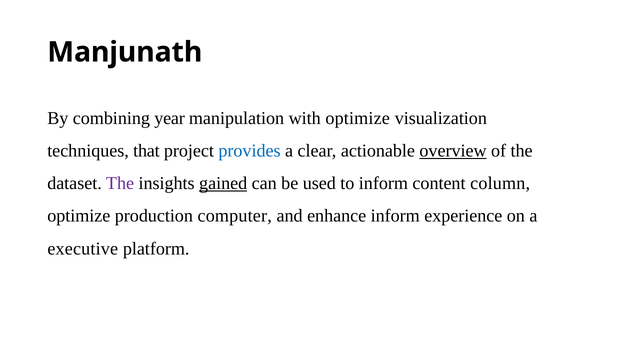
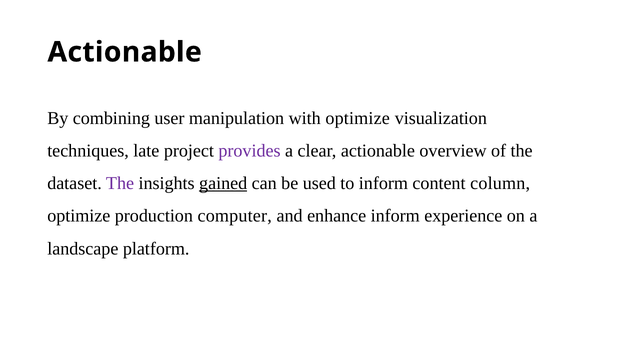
Manjunath: Manjunath -> Actionable (125, 52)
year: year -> user (169, 118)
that: that -> late (146, 151)
provides colour: blue -> purple (249, 151)
overview underline: present -> none (453, 151)
executive: executive -> landscape (83, 248)
